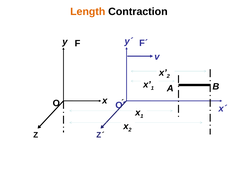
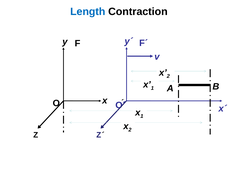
Length colour: orange -> blue (88, 12)
